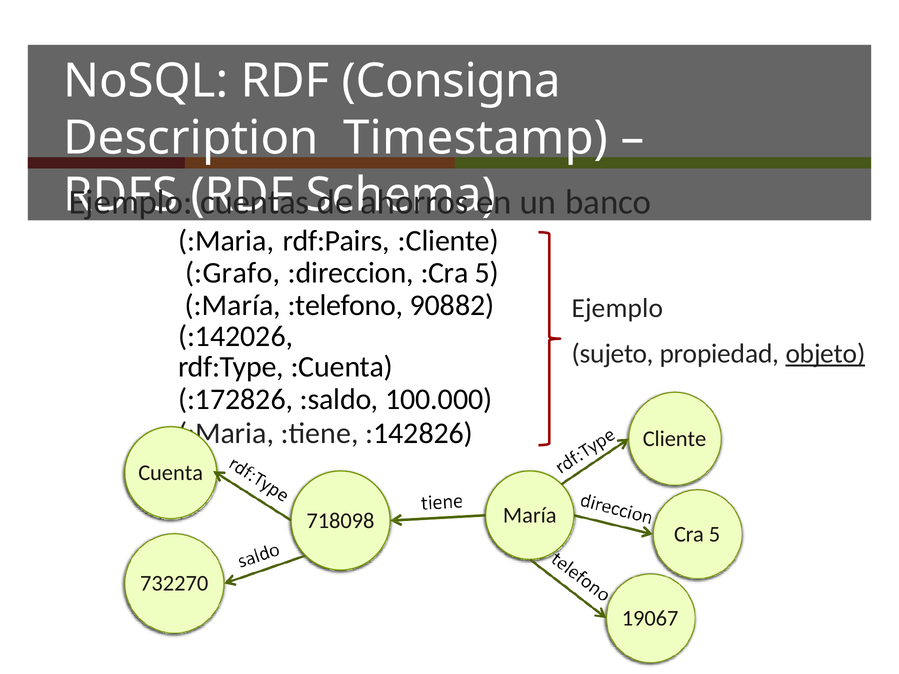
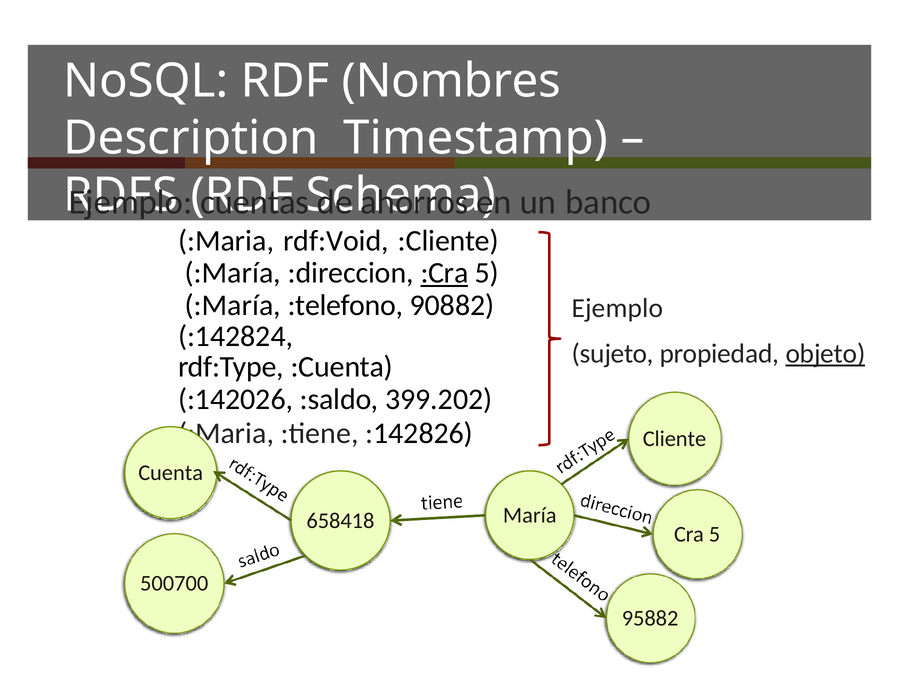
Consigna: Consigna -> Nombres (451, 81)
rdf:Pairs: rdf:Pairs -> rdf:Void (336, 241)
:Grafo: :Grafo -> :María (233, 273)
:Cra underline: none -> present (444, 273)
:142026: :142026 -> :142824 (236, 337)
:172826: :172826 -> :142026 (236, 399)
100.000: 100.000 -> 399.202 (439, 399)
718098: 718098 -> 658418 (340, 521)
732270: 732270 -> 500700 (174, 584)
19067: 19067 -> 95882 (650, 618)
